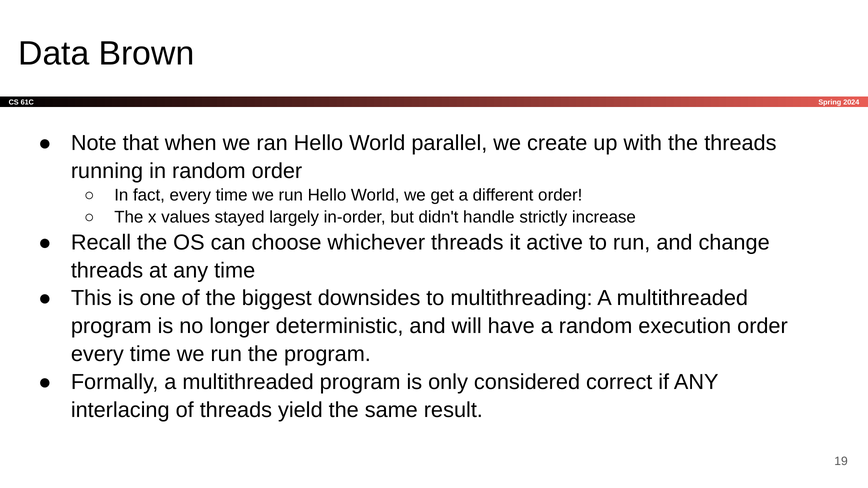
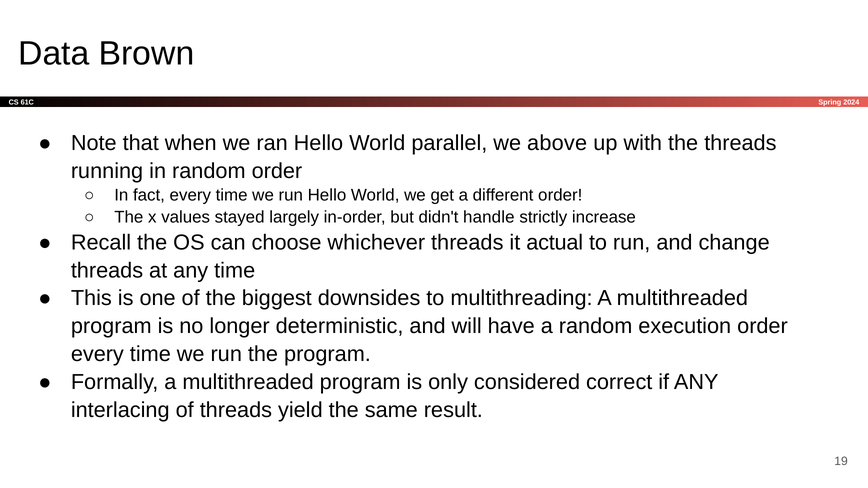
create: create -> above (557, 143)
active: active -> actual (555, 243)
